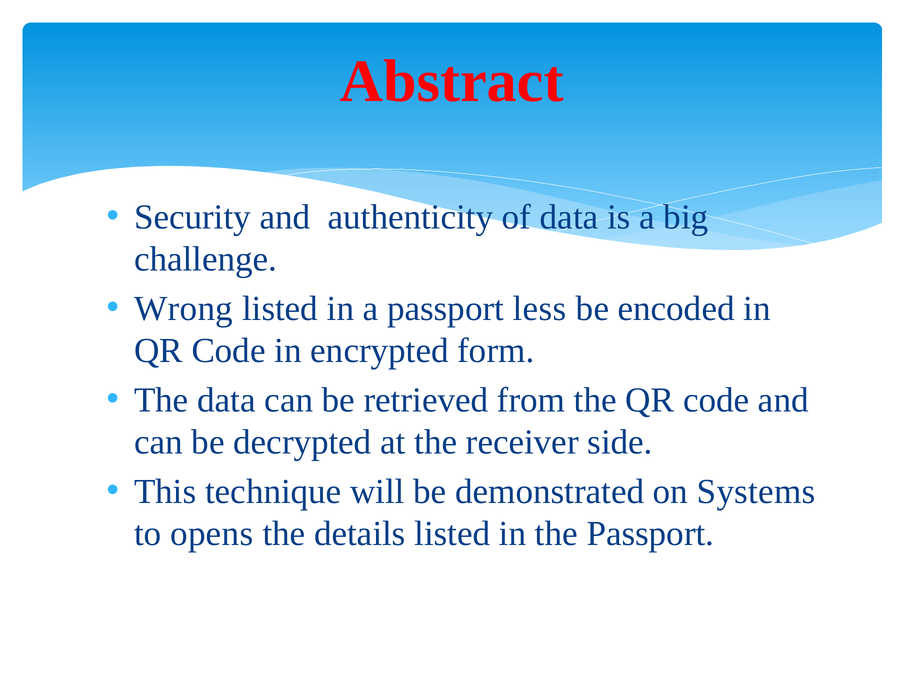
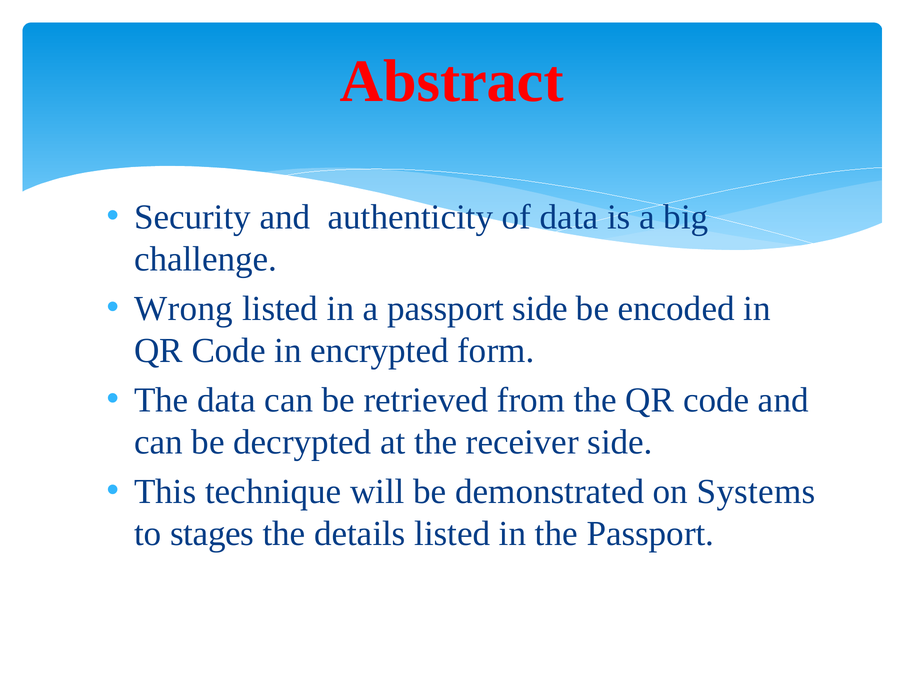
passport less: less -> side (540, 308)
opens: opens -> stages (212, 534)
